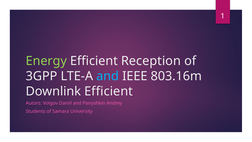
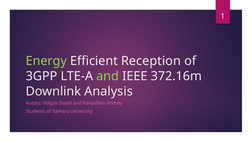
and colour: light blue -> light green (108, 76)
803.16m: 803.16m -> 372.16m (176, 76)
Downlink Efficient: Efficient -> Analysis (109, 91)
